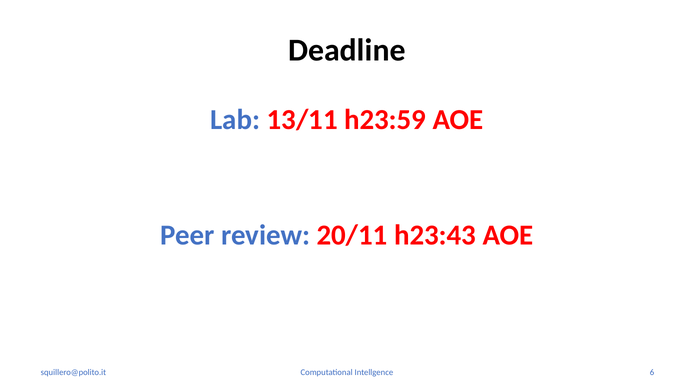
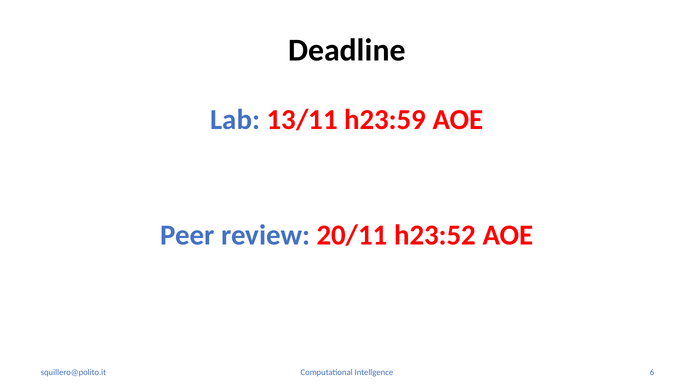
h23:43: h23:43 -> h23:52 (435, 236)
